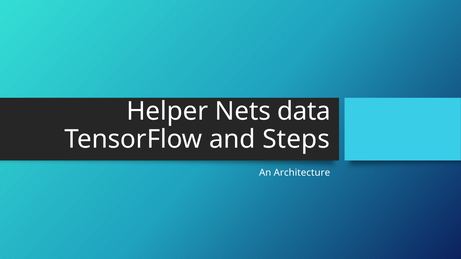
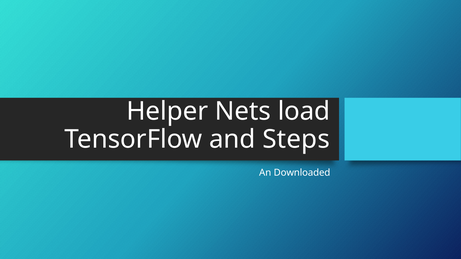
data: data -> load (304, 111)
Architecture: Architecture -> Downloaded (302, 173)
